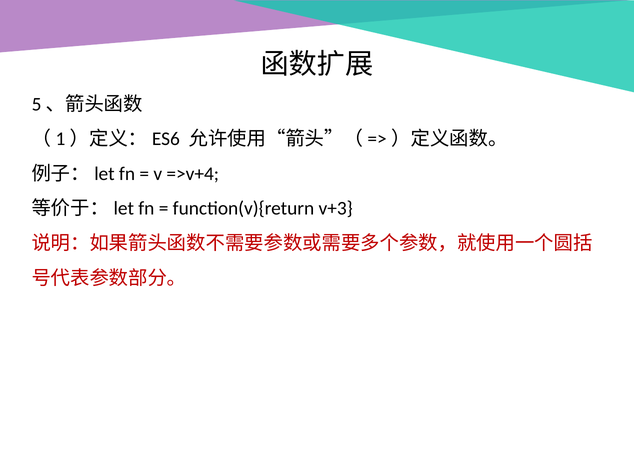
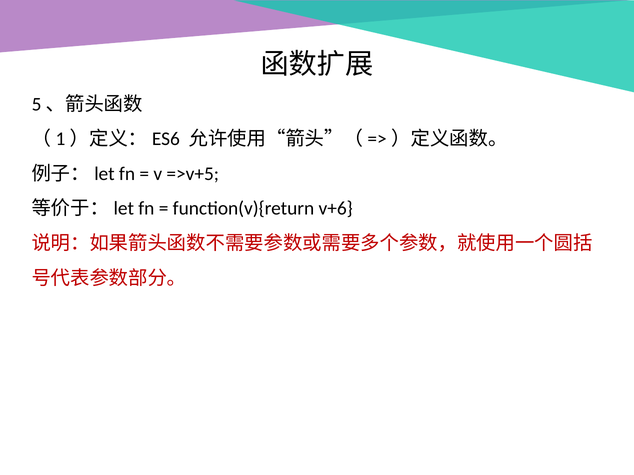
=>v+4: =>v+4 -> =>v+5 (193, 174)
v+3: v+3 -> v+6 (336, 209)
